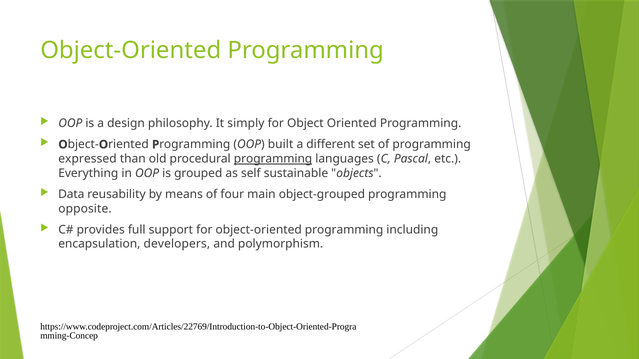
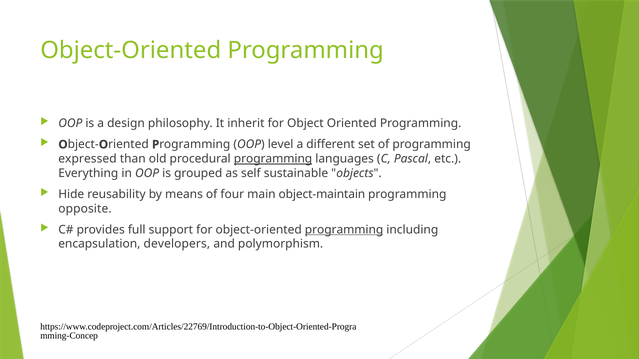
simply: simply -> inherit (246, 124)
built: built -> level (281, 145)
Data: Data -> Hide (71, 194)
object-grouped: object-grouped -> object-maintain (322, 194)
programming underline: none -> present (344, 230)
